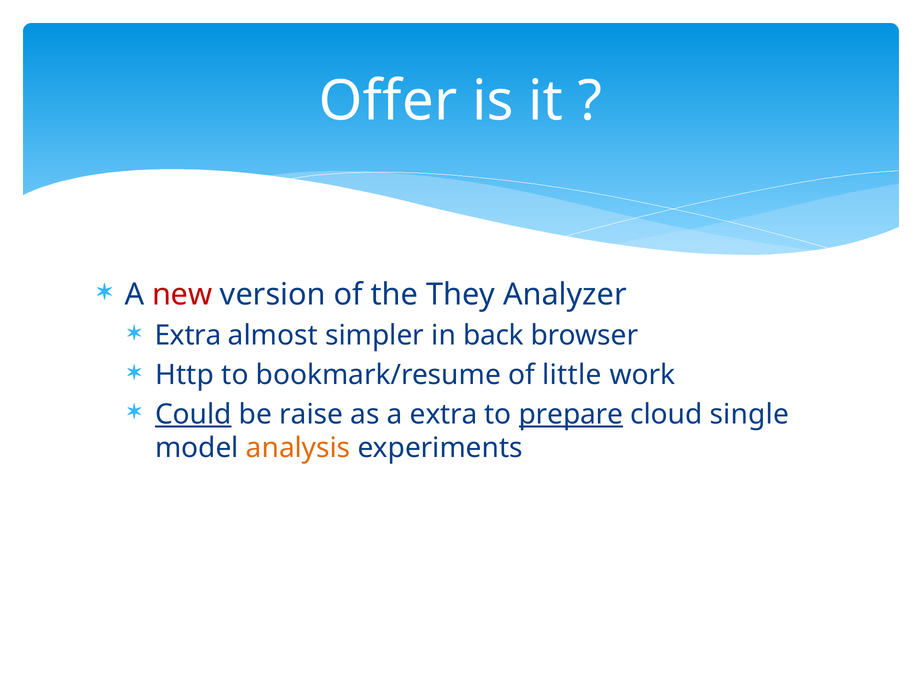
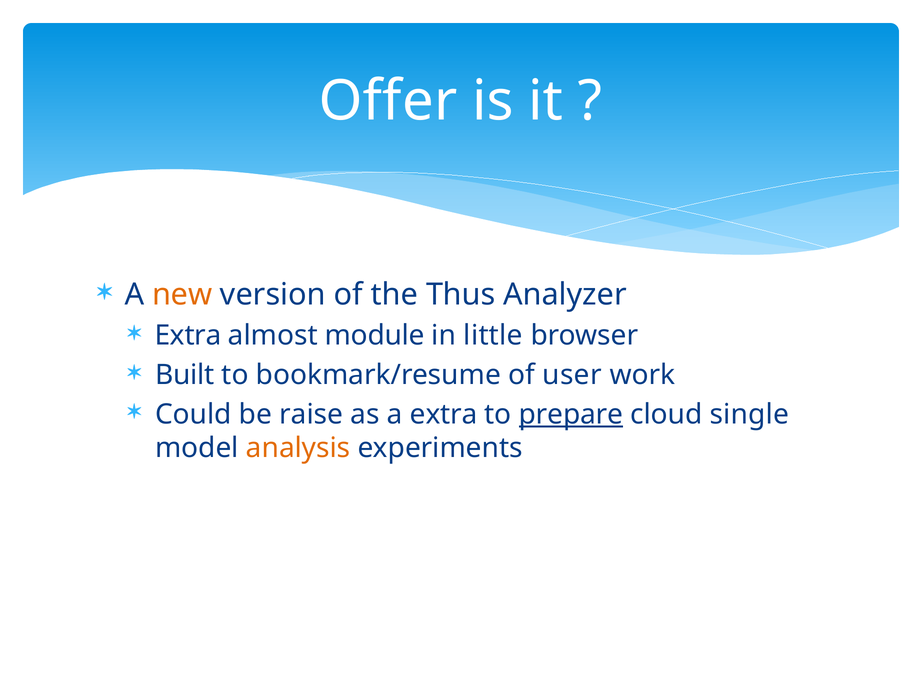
new colour: red -> orange (182, 295)
They: They -> Thus (461, 295)
simpler: simpler -> module (375, 335)
back: back -> little (493, 335)
Http: Http -> Built (185, 375)
little: little -> user (572, 375)
Could underline: present -> none (193, 414)
